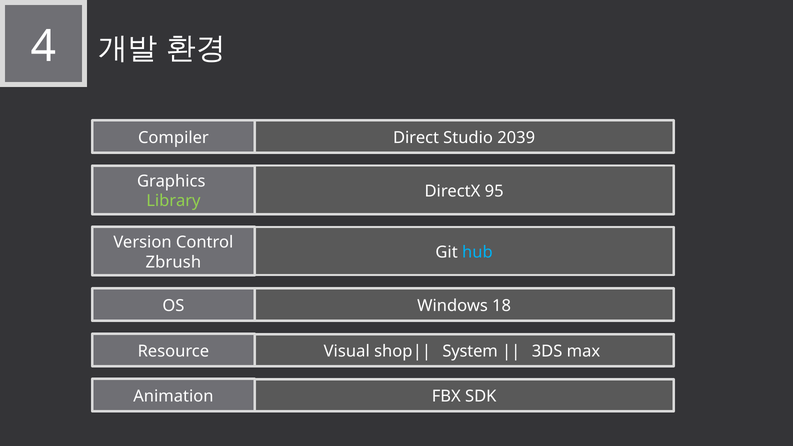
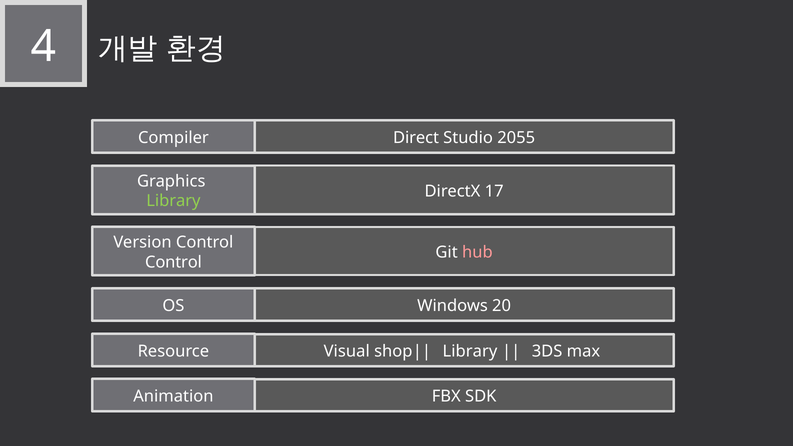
2039: 2039 -> 2055 (516, 138)
95: 95 -> 17 (494, 191)
hub colour: light blue -> pink (477, 252)
Zbrush: Zbrush -> Control (173, 262)
18: 18 -> 20 (502, 306)
System: System -> Library (470, 351)
